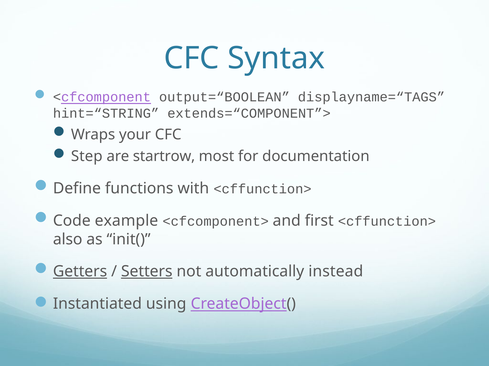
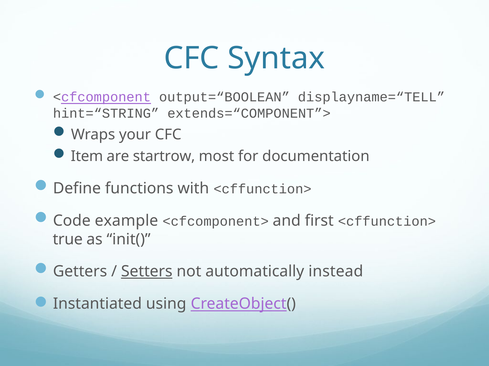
displayname=“TAGS: displayname=“TAGS -> displayname=“TELL (371, 97)
Step: Step -> Item (87, 157)
also: also -> true (68, 240)
Getters underline: present -> none (80, 272)
